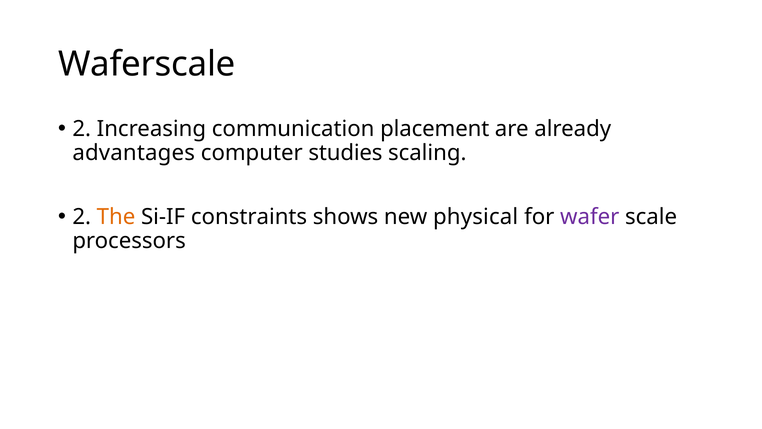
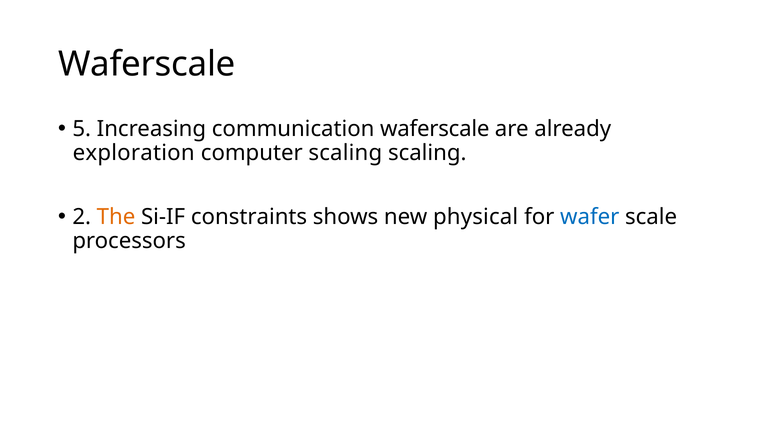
2: 2 -> 5 (82, 129)
communication placement: placement -> waferscale (435, 129)
advantages: advantages -> exploration (134, 153)
computer studies: studies -> scaling (345, 153)
wafer colour: purple -> blue (590, 217)
